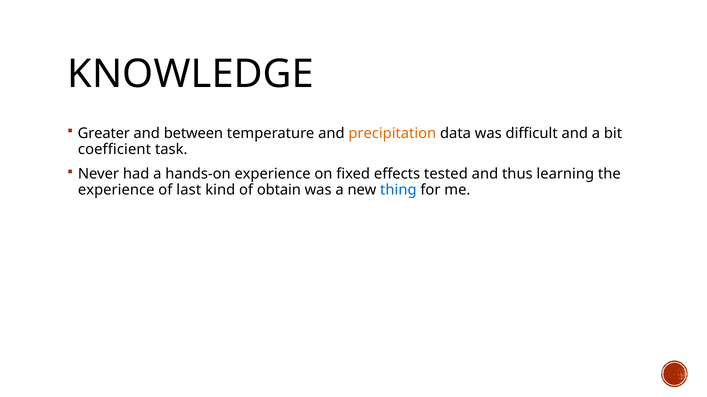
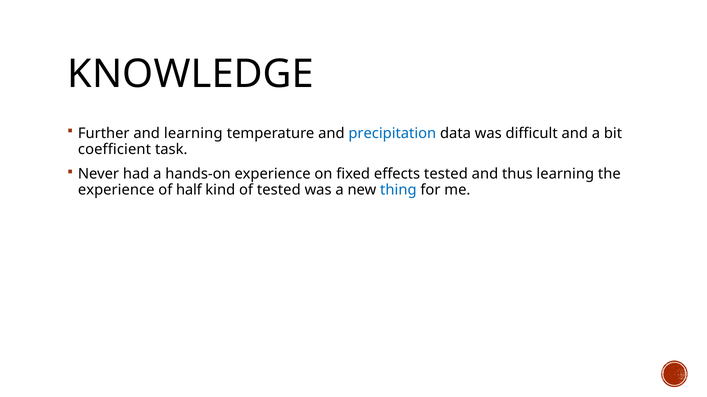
Greater: Greater -> Further (104, 134)
and between: between -> learning (193, 134)
precipitation colour: orange -> blue (392, 134)
last: last -> half (189, 190)
of obtain: obtain -> tested (279, 190)
